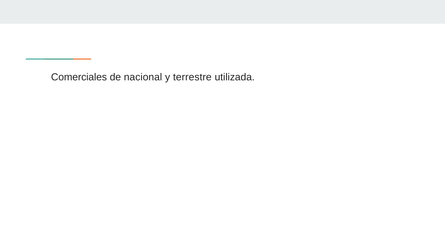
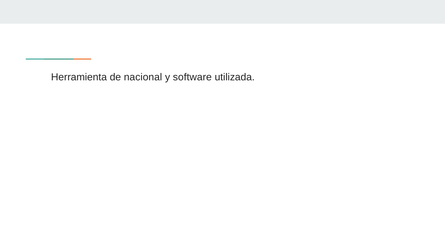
Comerciales: Comerciales -> Herramienta (79, 77)
terrestre: terrestre -> software (192, 77)
